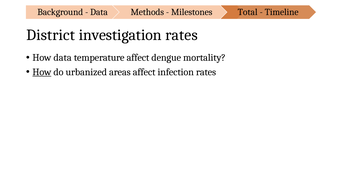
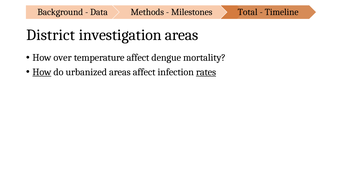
investigation rates: rates -> areas (182, 35)
How data: data -> over (63, 58)
rates underline: none -> present (206, 72)
